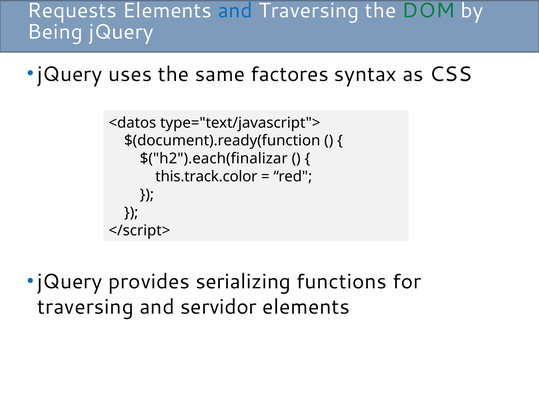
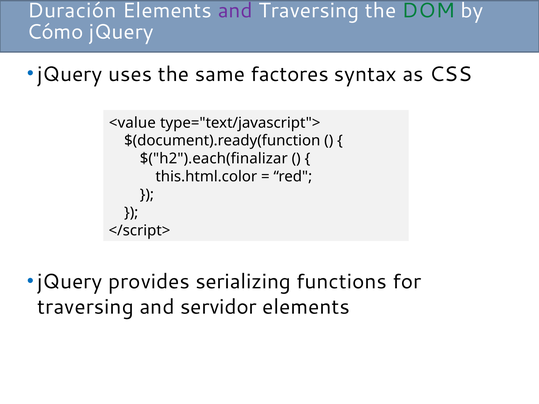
Requests: Requests -> Duración (72, 11)
and colour: blue -> purple (235, 11)
Being: Being -> Cómo (55, 32)
<datos: <datos -> <value (132, 123)
this.track.color: this.track.color -> this.html.color (206, 177)
